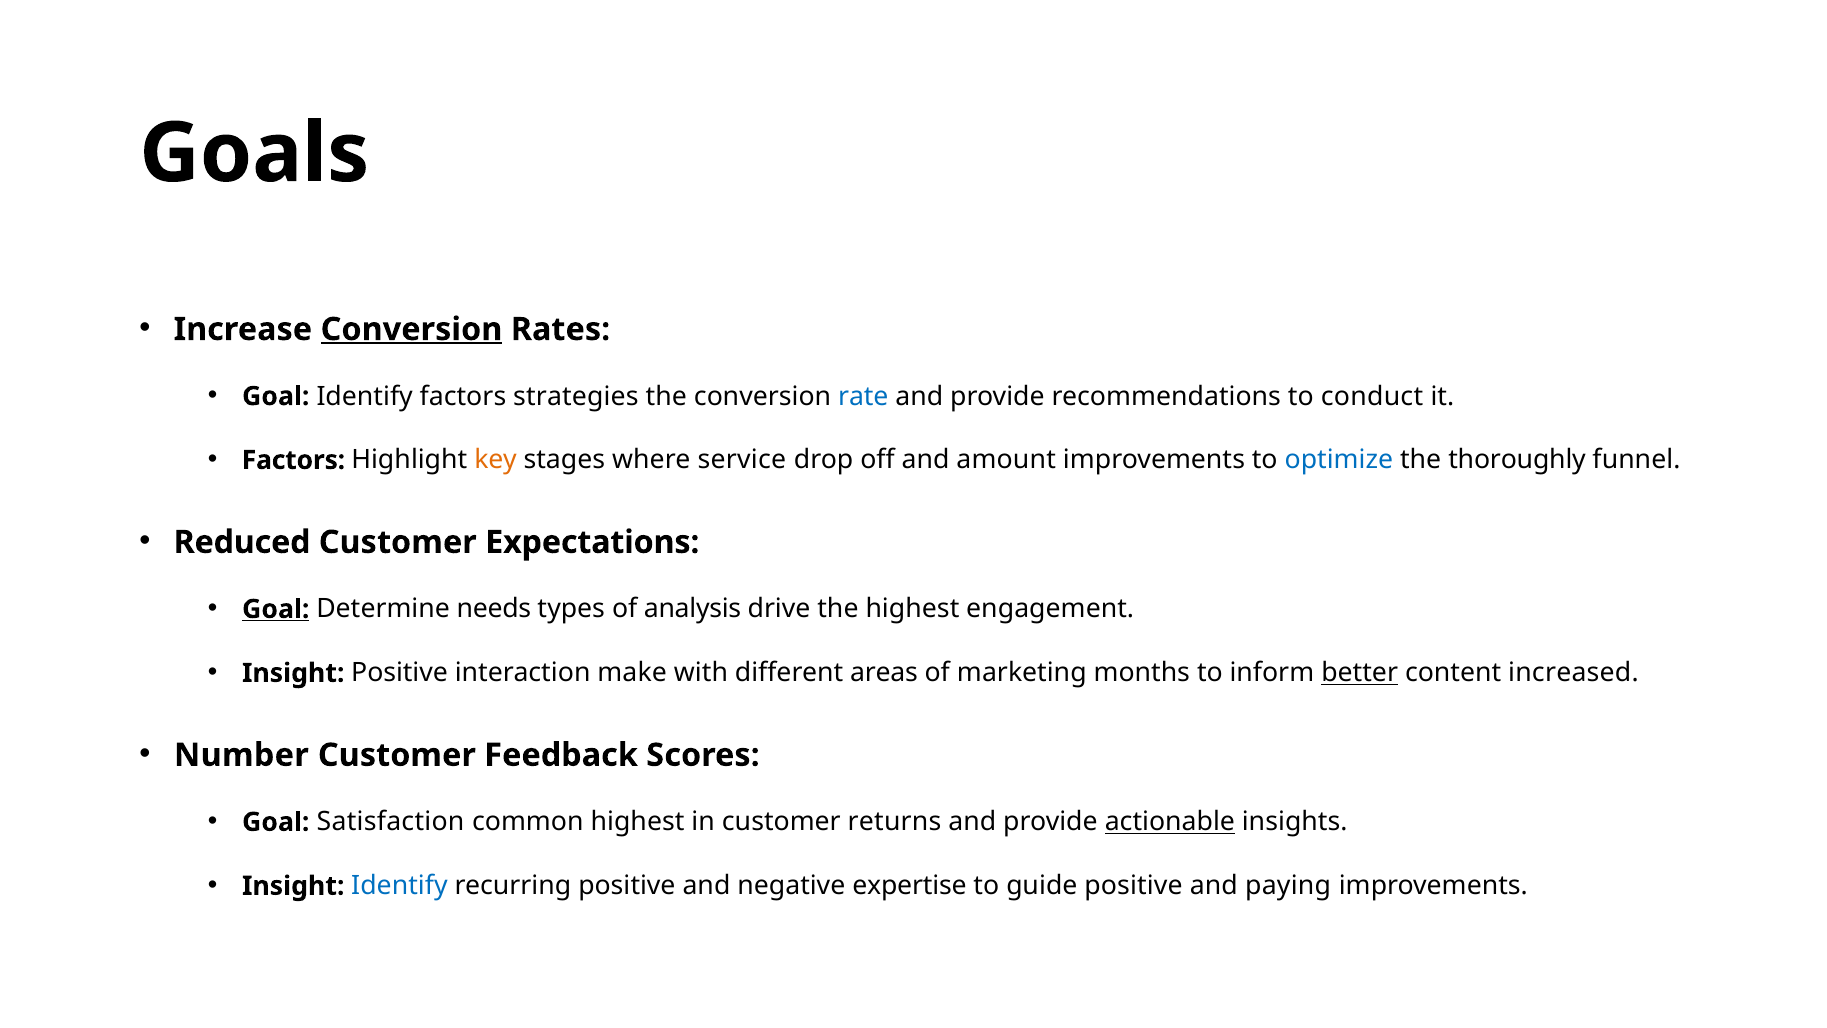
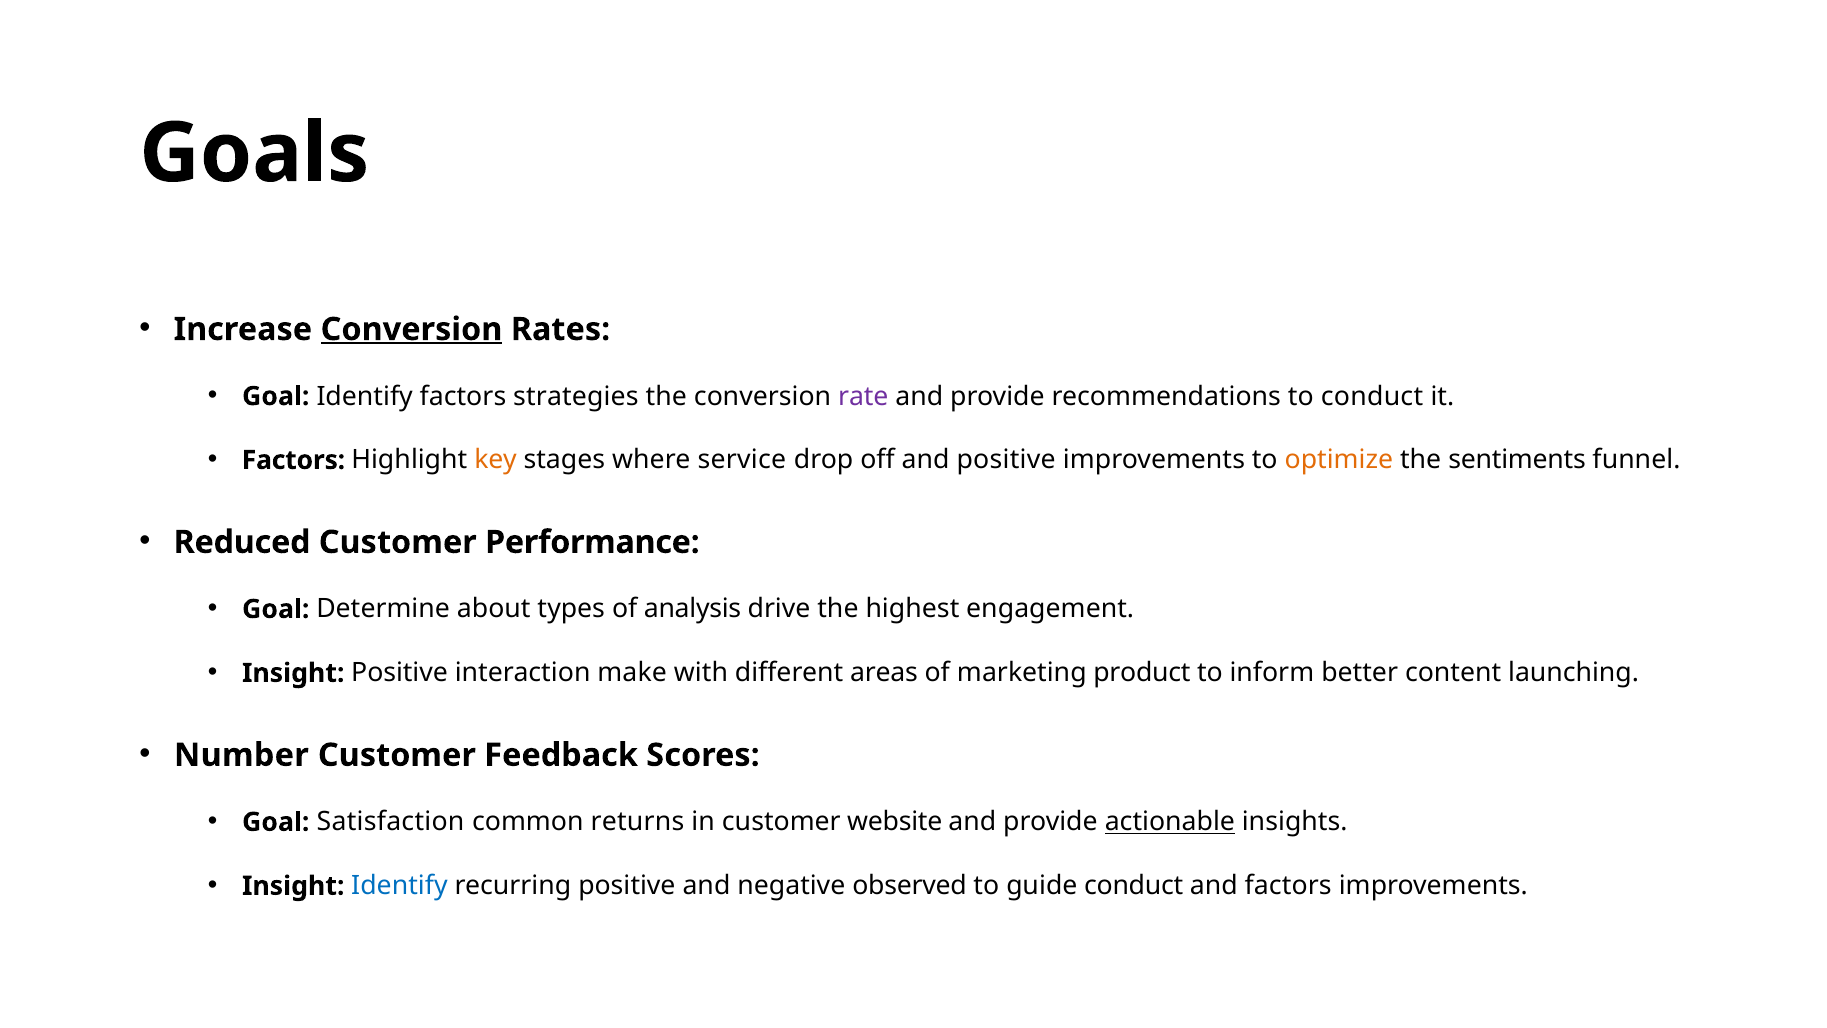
rate colour: blue -> purple (863, 396)
and amount: amount -> positive (1006, 460)
optimize colour: blue -> orange (1339, 460)
thoroughly: thoroughly -> sentiments (1517, 460)
Expectations: Expectations -> Performance (592, 542)
Goal underline: present -> none (276, 609)
needs: needs -> about (494, 609)
months: months -> product (1142, 673)
better underline: present -> none (1360, 673)
increased: increased -> launching (1574, 673)
common highest: highest -> returns (637, 822)
returns: returns -> website (895, 822)
expertise: expertise -> observed (910, 886)
guide positive: positive -> conduct (1134, 886)
and paying: paying -> factors (1288, 886)
